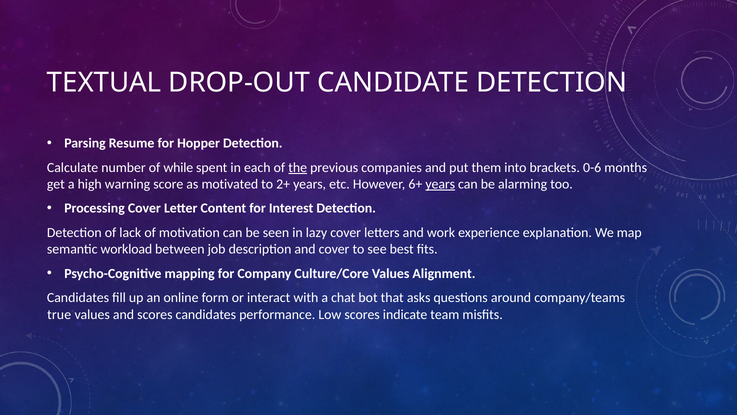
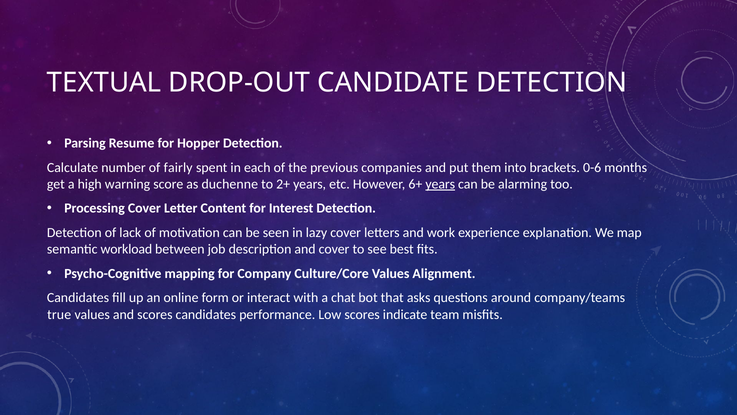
while: while -> fairly (178, 167)
the underline: present -> none (298, 167)
motivated: motivated -> duchenne (230, 184)
